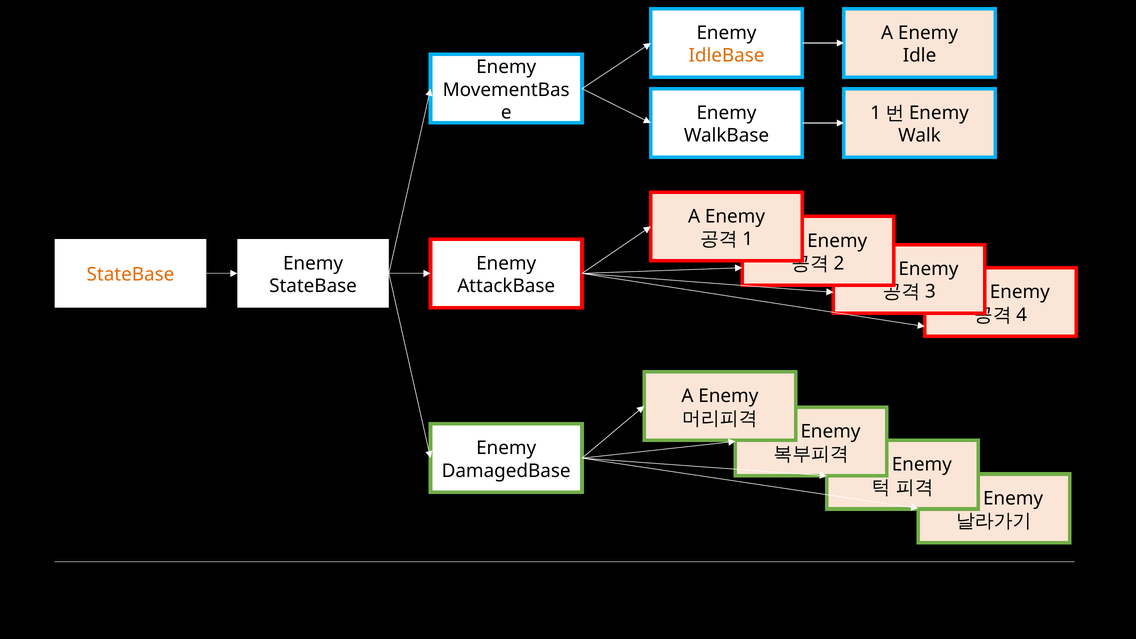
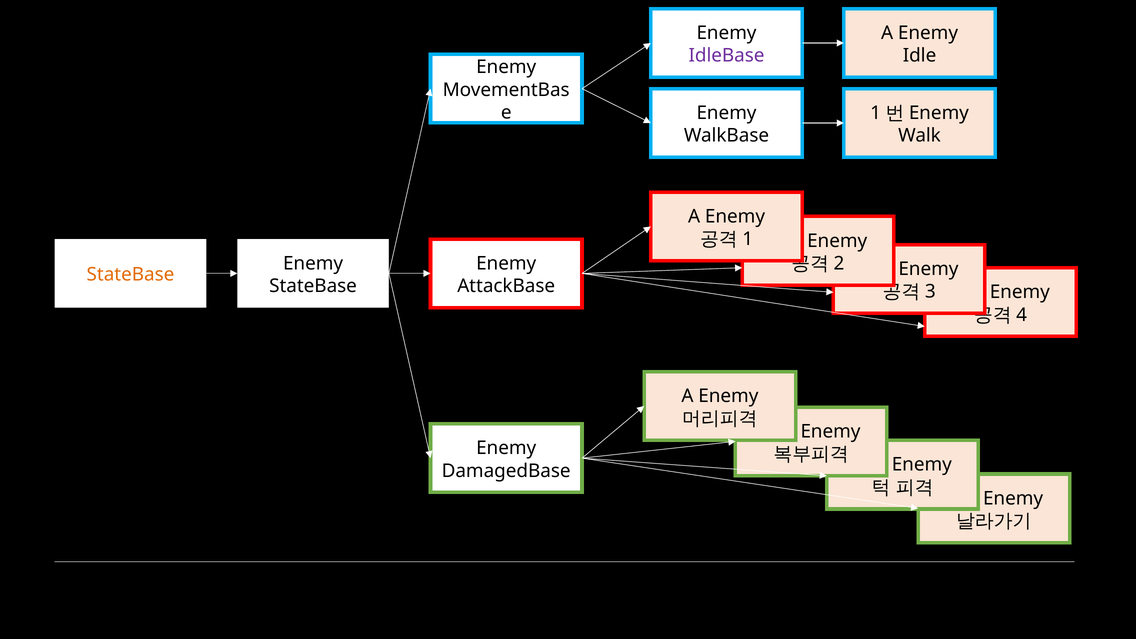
IdleBase colour: orange -> purple (727, 56)
